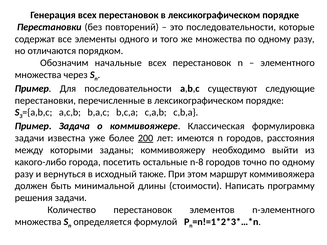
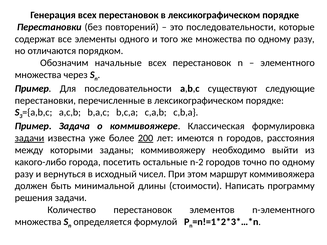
задачи underline: none -> present (29, 138)
n-8: n-8 -> n-2 (197, 162)
также: также -> чисел (152, 174)
